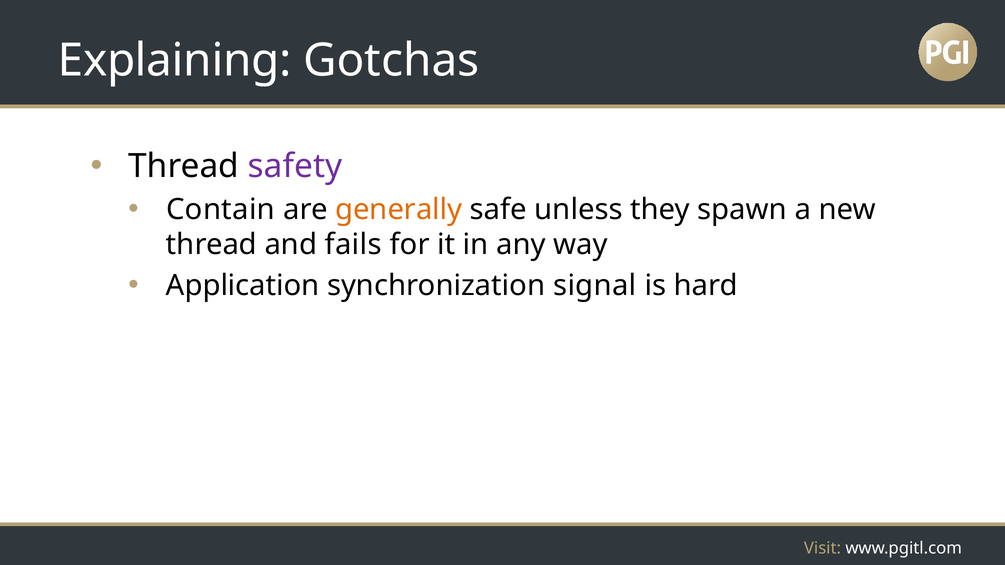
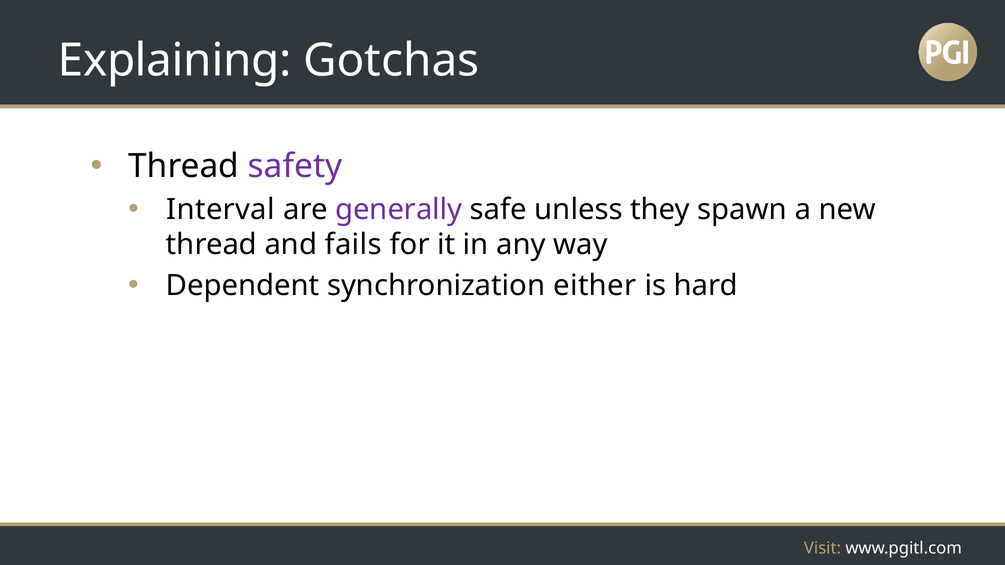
Contain: Contain -> Interval (221, 210)
generally colour: orange -> purple (399, 210)
Application: Application -> Dependent (243, 286)
signal: signal -> either (595, 286)
